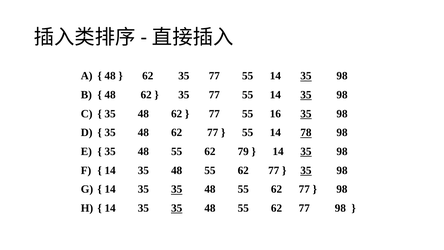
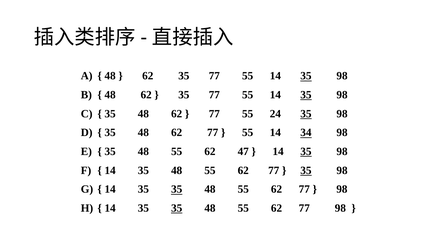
16: 16 -> 24 (275, 114)
78: 78 -> 34 (306, 132)
79: 79 -> 47 (243, 151)
